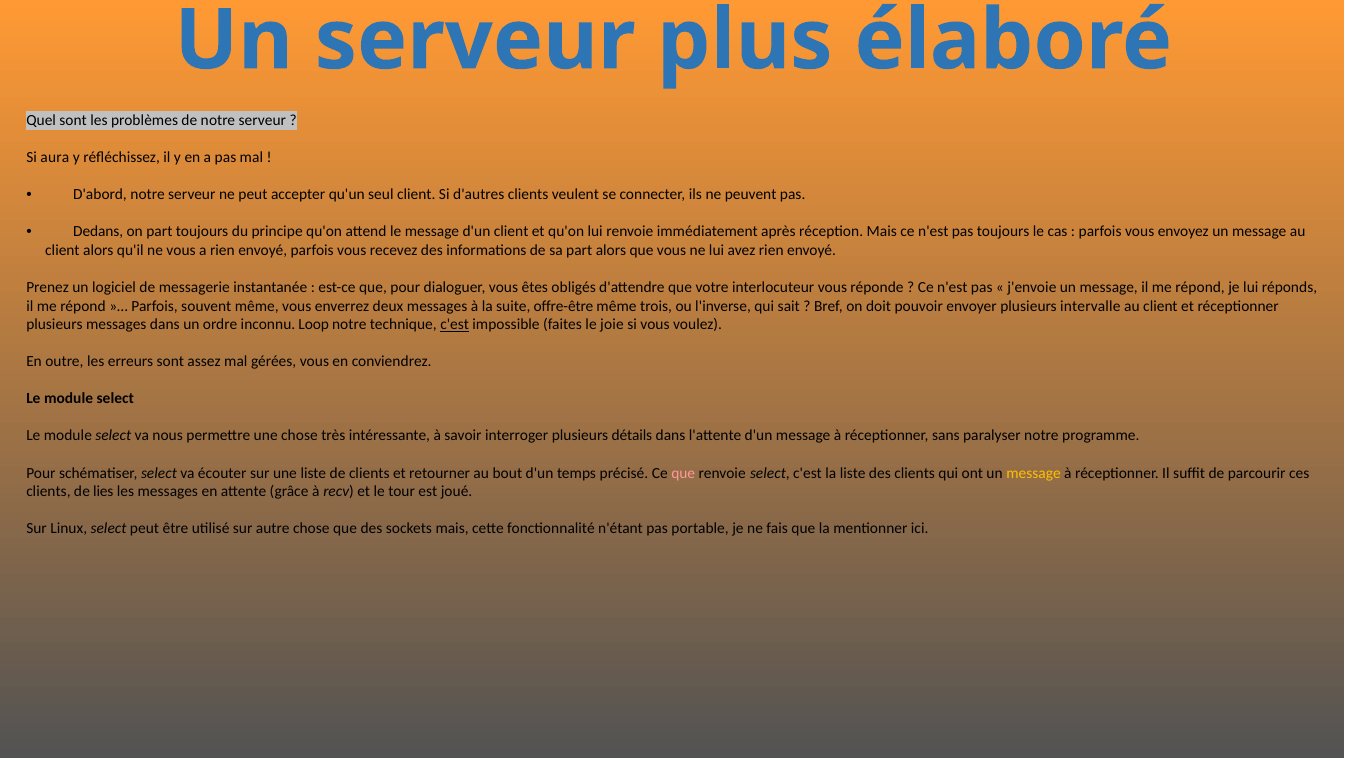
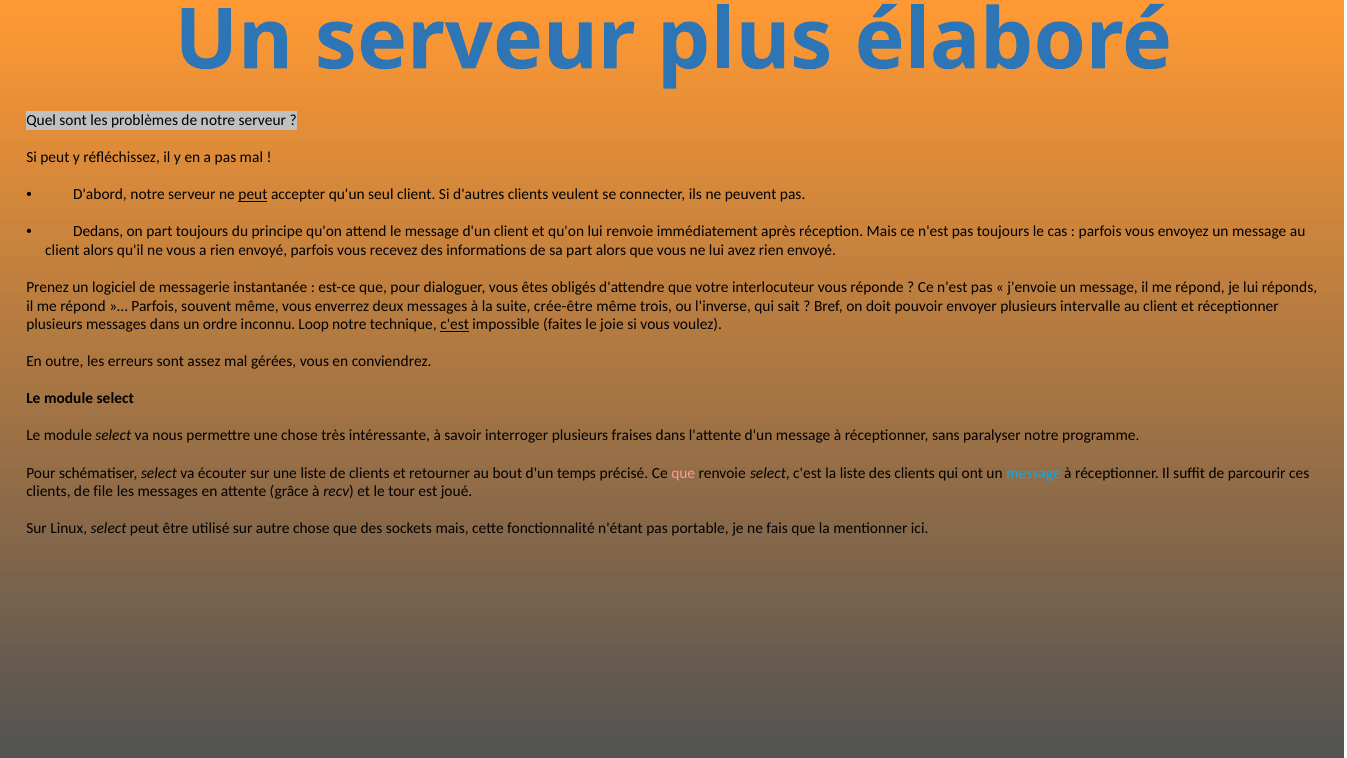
Si aura: aura -> peut (55, 158)
peut underline: none -> present (253, 195)
offre-être: offre-être -> crée-être (563, 306)
détails: détails -> fraises (632, 436)
message colour: yellow -> light blue (1033, 473)
lies: lies -> file (103, 491)
